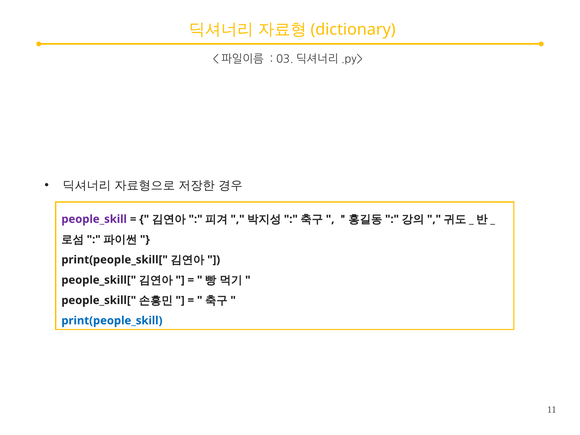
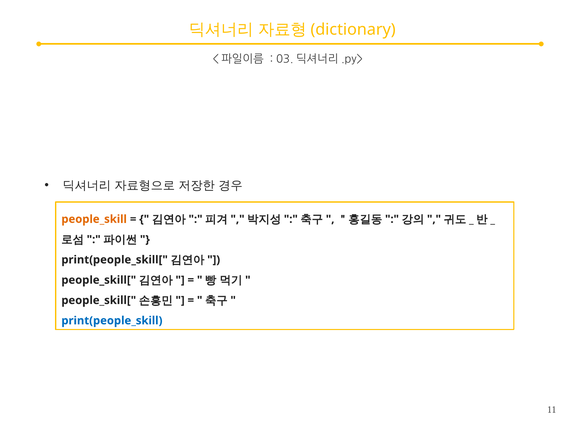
people_skill colour: purple -> orange (94, 219)
